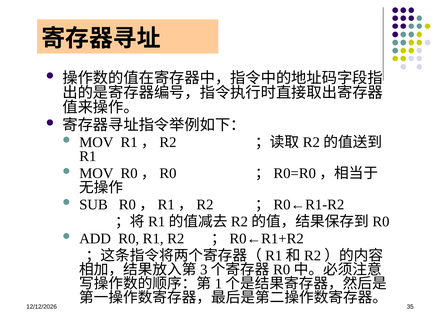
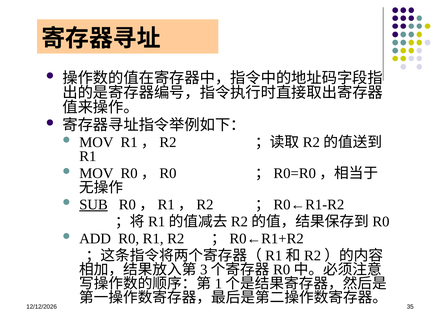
SUB underline: none -> present (94, 205)
